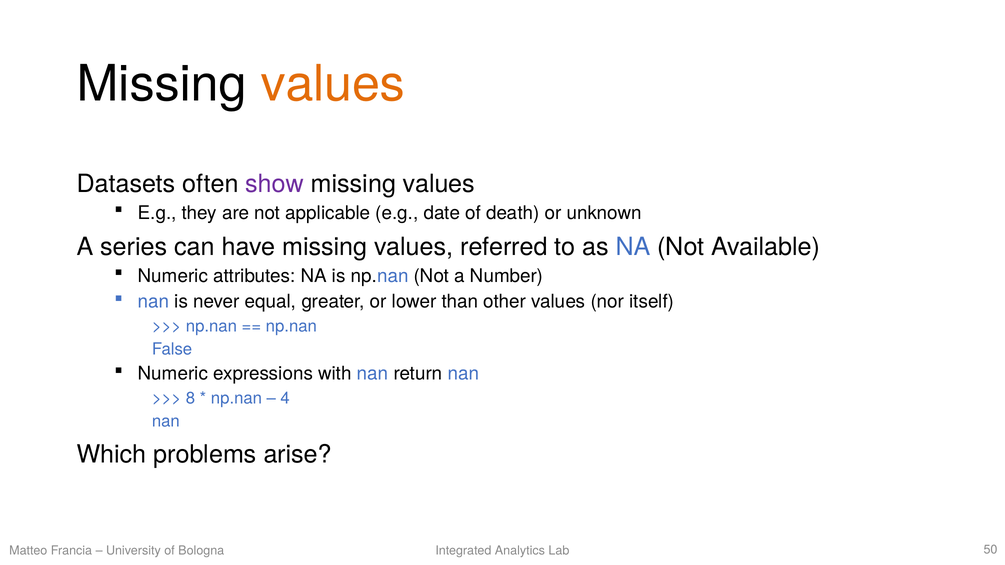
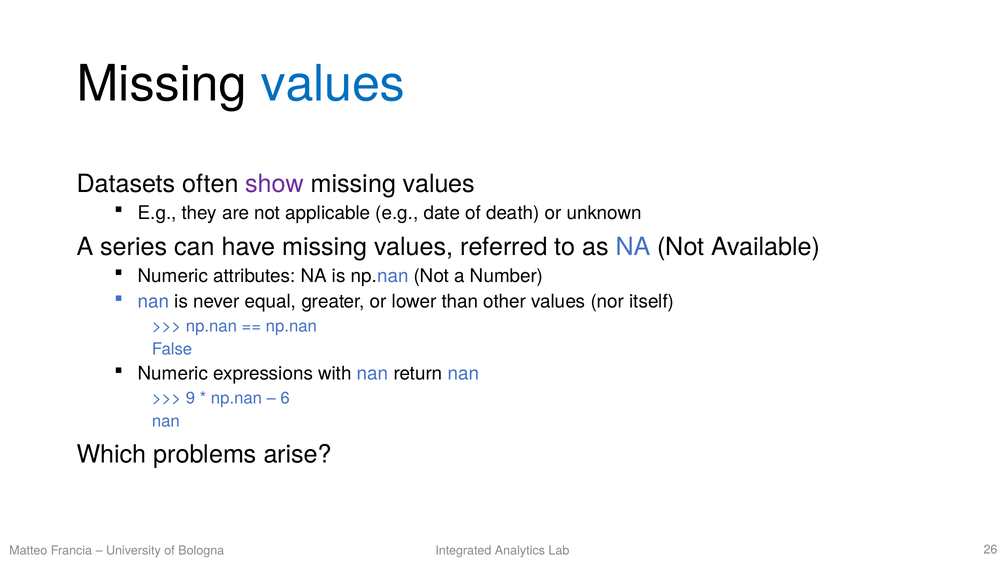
values colour: orange -> blue (333, 84)
8: 8 -> 9 (190, 398)
4: 4 -> 6 (285, 398)
50: 50 -> 26 (990, 550)
